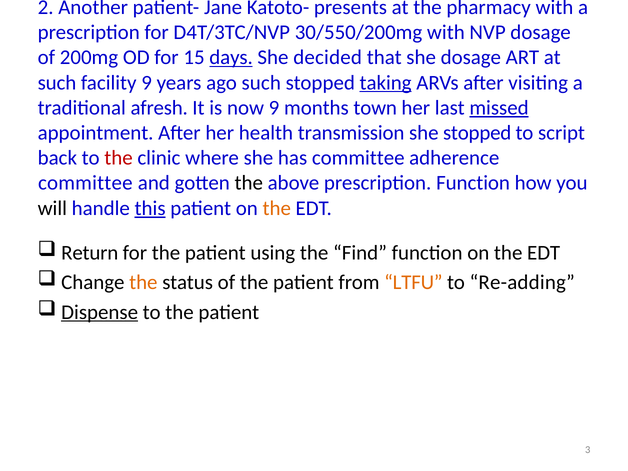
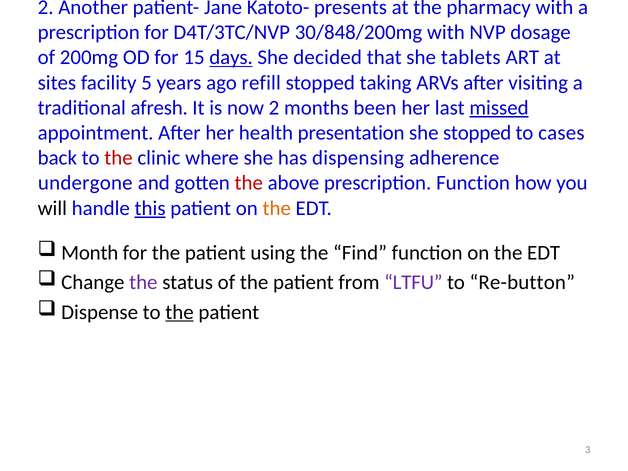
30/550/200mg: 30/550/200mg -> 30/848/200mg (359, 32)
she dosage: dosage -> tablets (471, 57)
such: such -> sites (57, 83)
facility 9: 9 -> 5 (147, 83)
ago such: such -> refill (261, 83)
taking underline: present -> none (386, 83)
now 9: 9 -> 2 (274, 108)
town: town -> been (375, 108)
transmission: transmission -> presentation (351, 133)
script: script -> cases (561, 133)
has committee: committee -> dispensing (358, 158)
committee: committee -> undergone (85, 183)
the colour: black -> red (249, 183)
Return: Return -> Month (90, 253)
the colour: orange -> purple (143, 282)
LTFU colour: orange -> purple (413, 282)
Re-adding: Re-adding -> Re-button (522, 282)
Dispense underline: present -> none (100, 312)
the underline: none -> present (180, 312)
